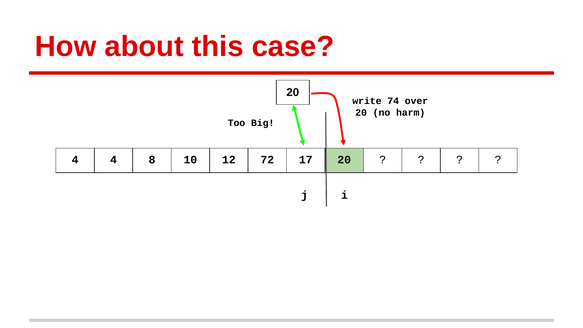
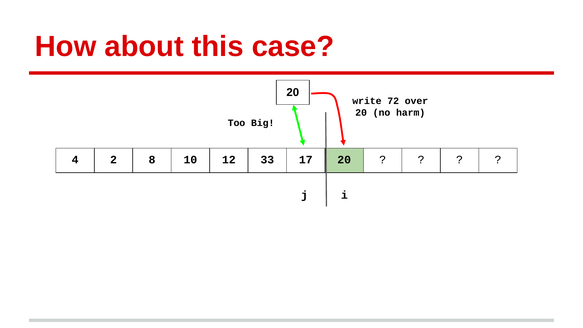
74: 74 -> 72 (393, 101)
4 4: 4 -> 2 (114, 160)
72: 72 -> 33 (267, 160)
